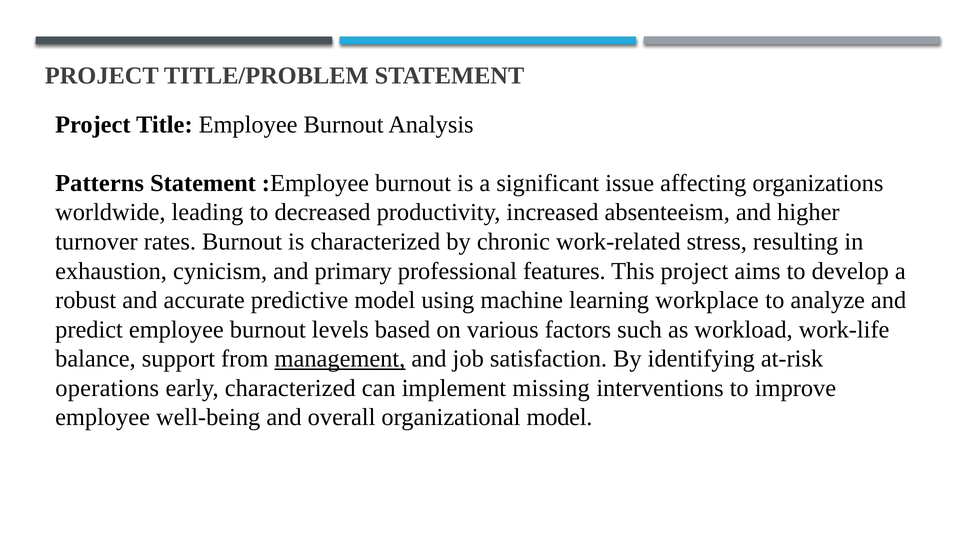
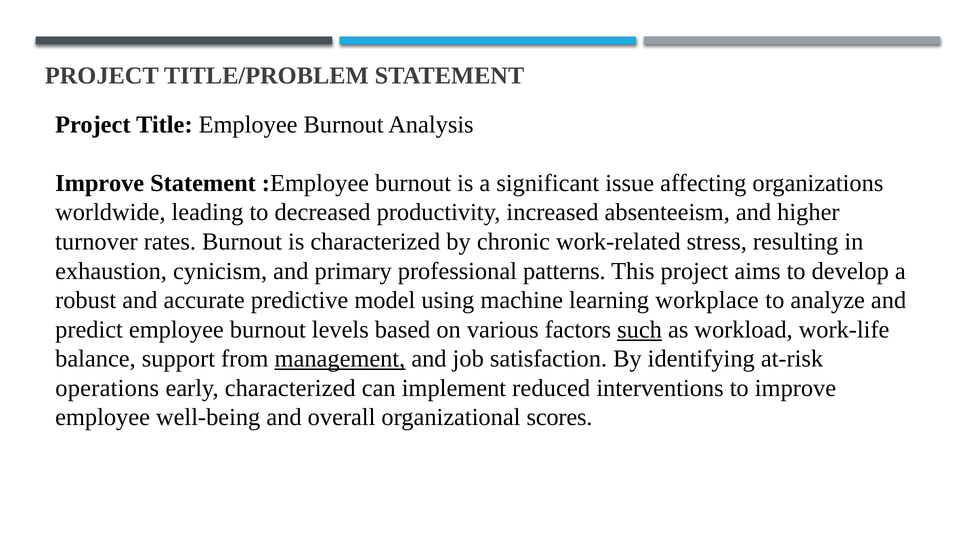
Patterns: Patterns -> Improve (100, 183)
features: features -> patterns (564, 271)
such underline: none -> present (640, 330)
missing: missing -> reduced (551, 388)
organizational model: model -> scores (559, 417)
